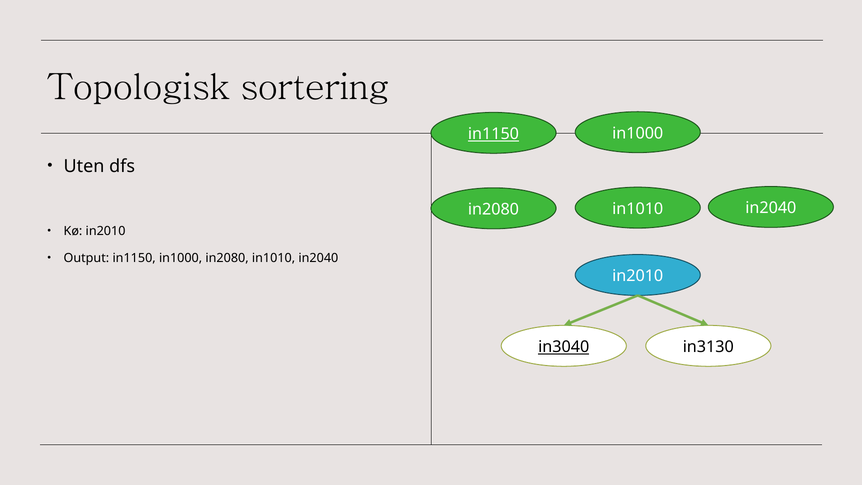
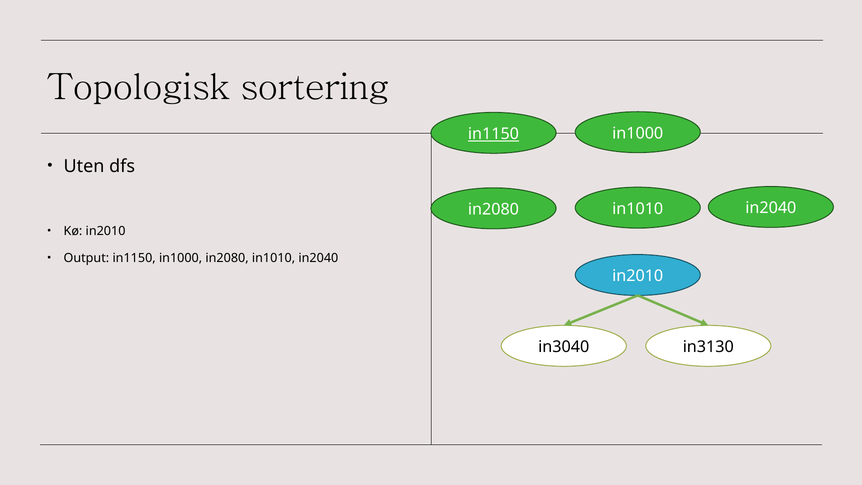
in3040 underline: present -> none (564, 347)
